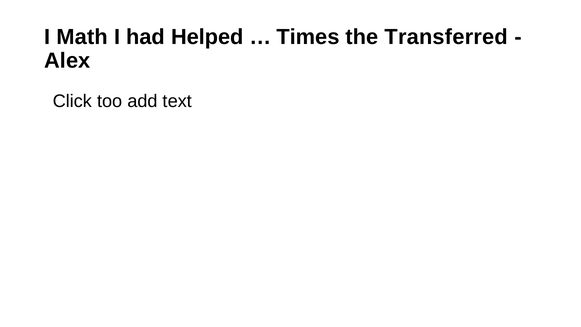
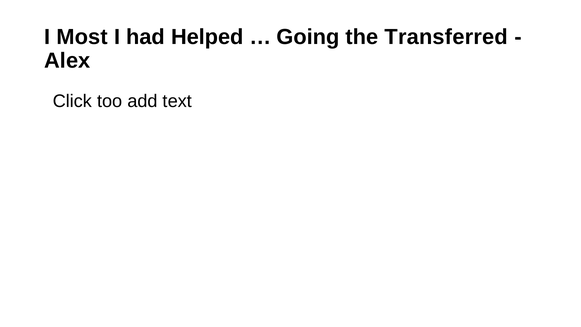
Math: Math -> Most (82, 37)
Times: Times -> Going (308, 37)
